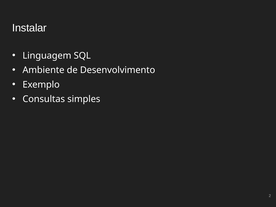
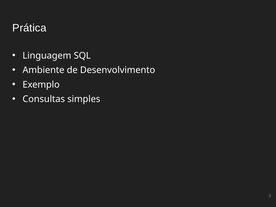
Instalar: Instalar -> Prática (29, 28)
